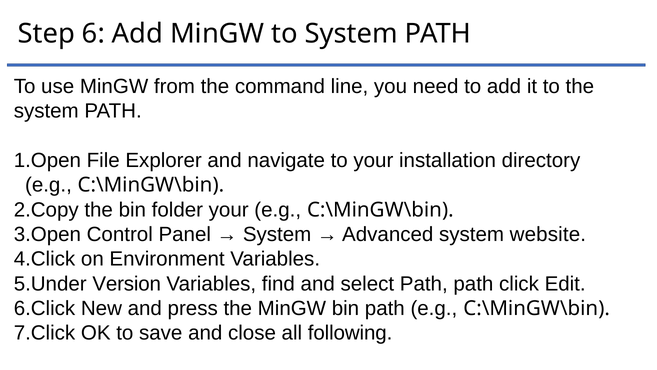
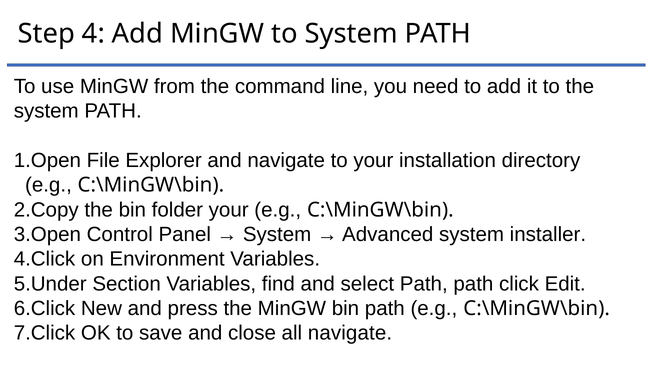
6: 6 -> 4 (93, 34)
website: website -> installer (548, 234)
Version: Version -> Section (127, 283)
all following: following -> navigate (350, 333)
